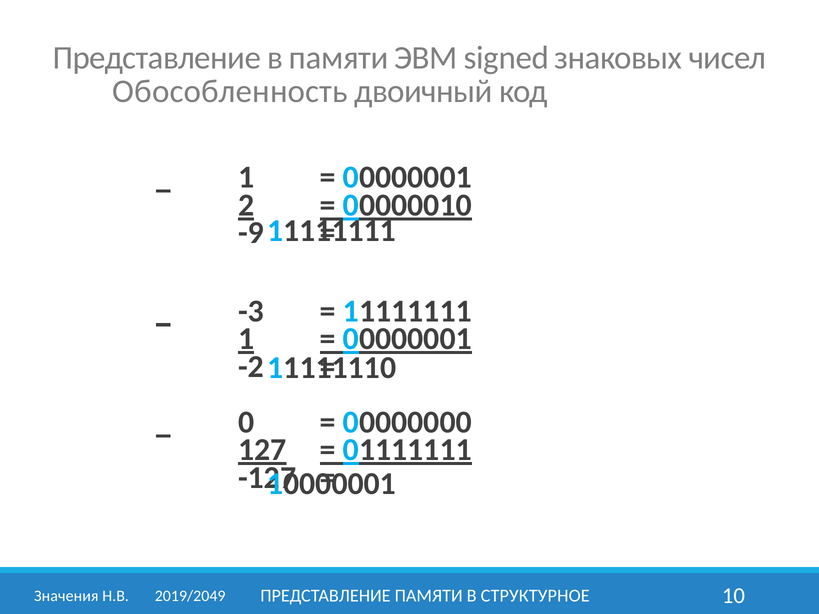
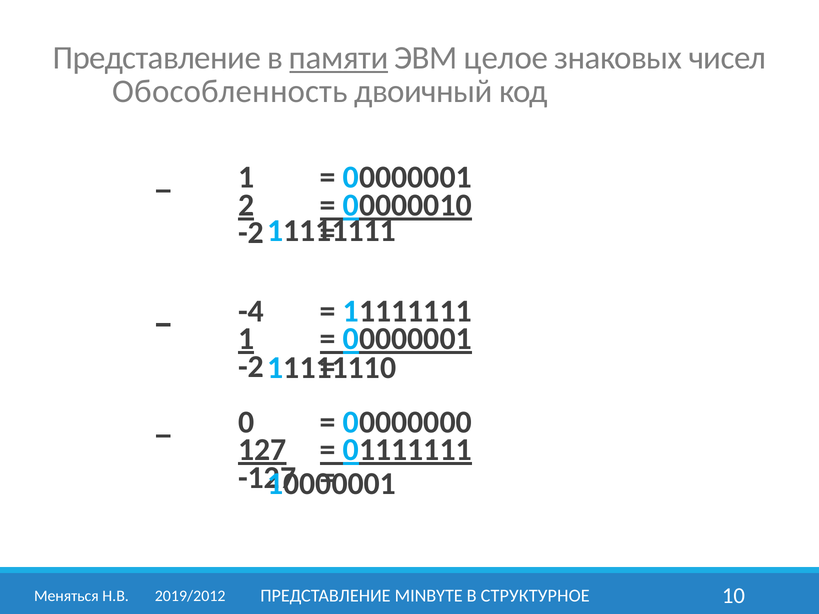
памяти underline: none -> present (339, 58)
signed: signed -> целое (506, 58)
-9: -9 -> -2 (251, 233)
-3: -3 -> -4 (251, 311)
Значения: Значения -> Меняться (66, 596)
2019/2049: 2019/2049 -> 2019/2012 (190, 596)
ПРЕДСТАВЛЕНИЕ ПАМЯТИ: ПАМЯТИ -> MINBYTE (429, 596)
